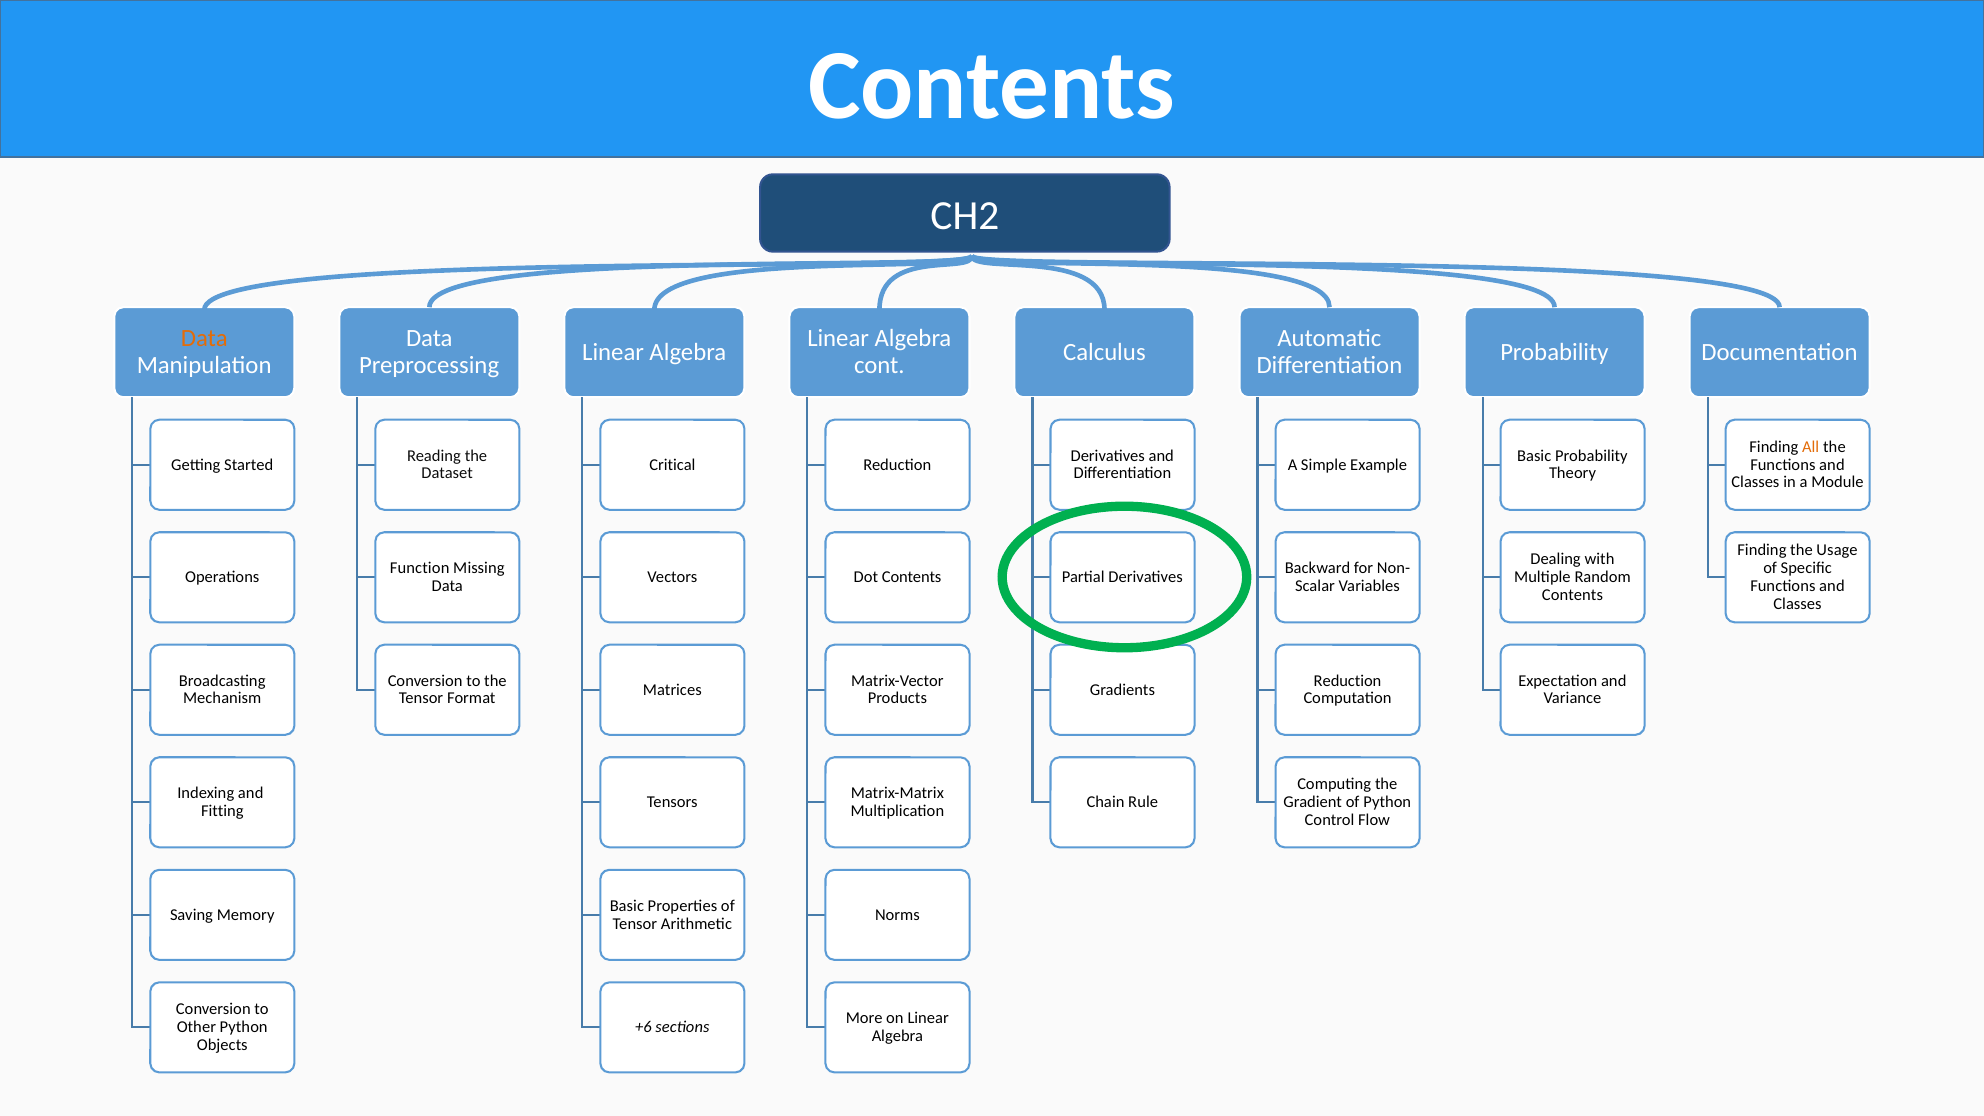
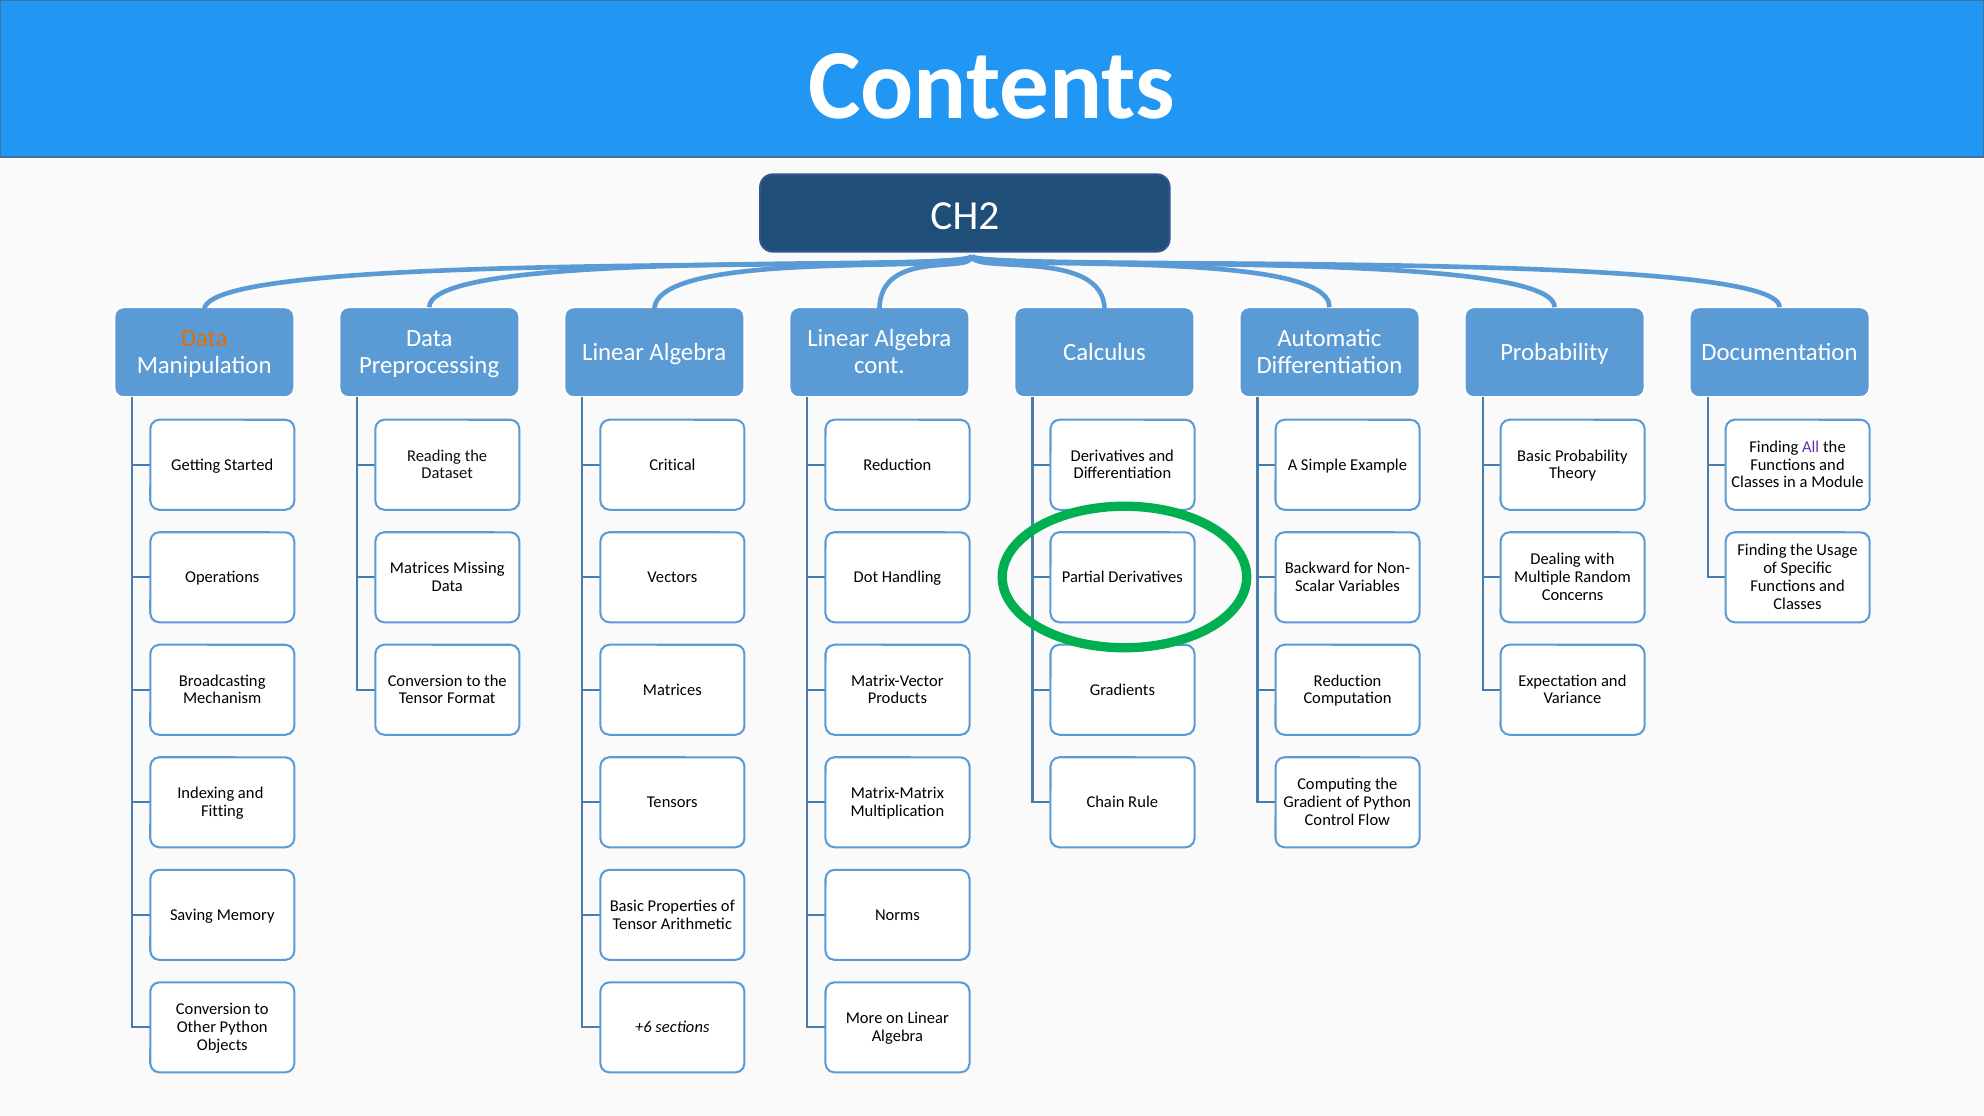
All colour: orange -> purple (1811, 447)
Function: Function -> Matrices (420, 568)
Dot Contents: Contents -> Handling (912, 577)
Contents: Contents -> Concerns (1573, 595)
